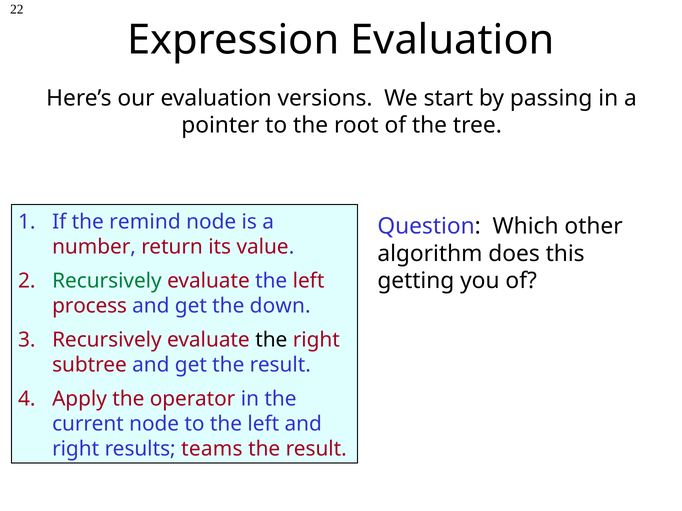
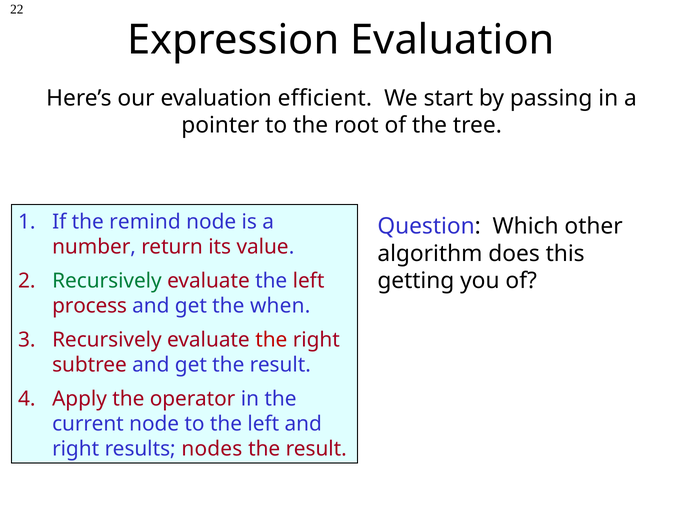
versions: versions -> efficient (325, 98)
down: down -> when (280, 306)
the colour: black -> red (271, 340)
teams: teams -> nodes (212, 449)
